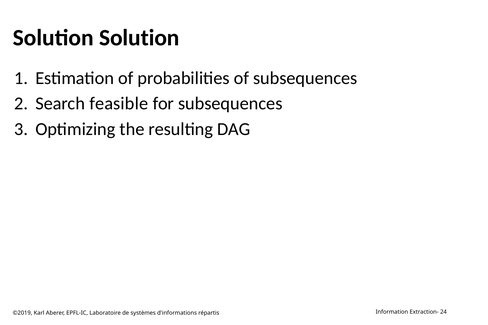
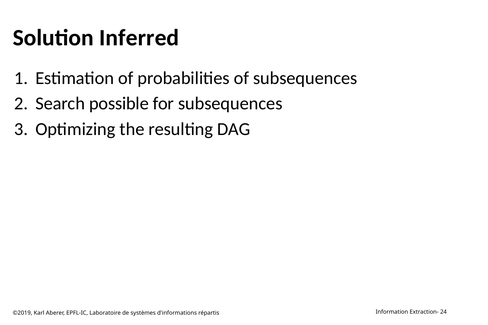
Solution Solution: Solution -> Inferred (139, 38)
feasible: feasible -> possible (119, 104)
